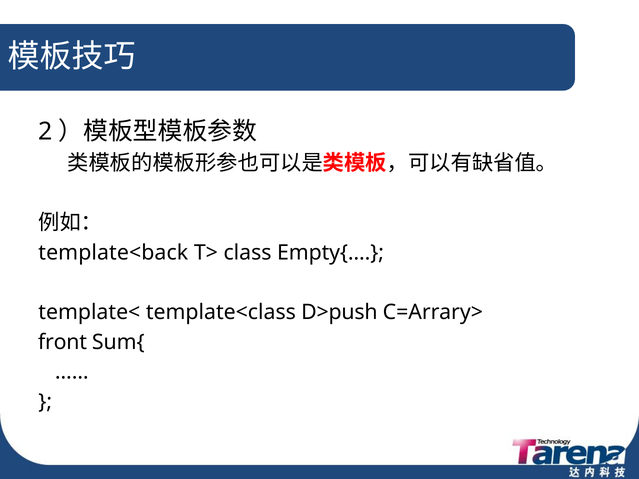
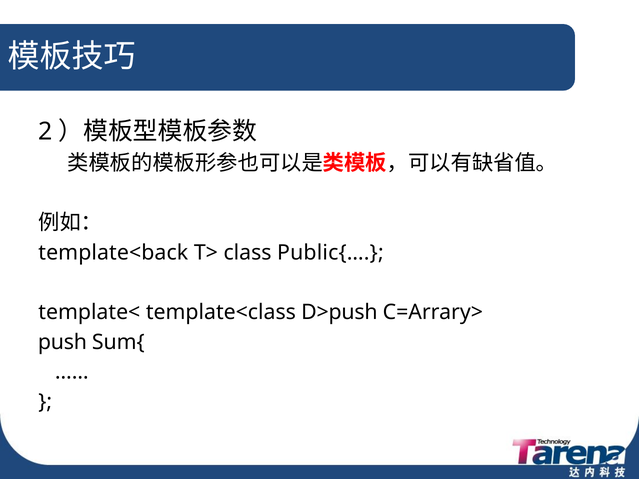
Empty{…: Empty{… -> Public{… (330, 253)
front: front -> push (62, 342)
